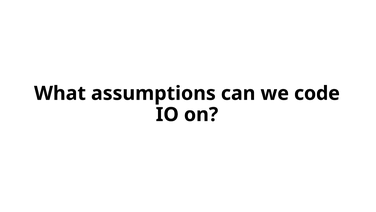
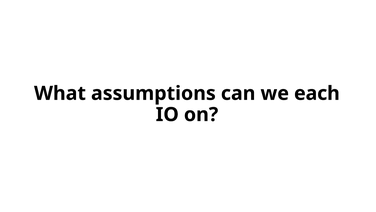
code: code -> each (317, 93)
